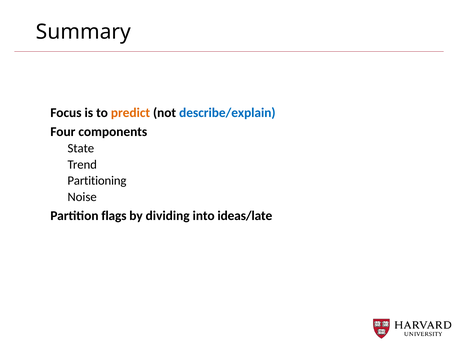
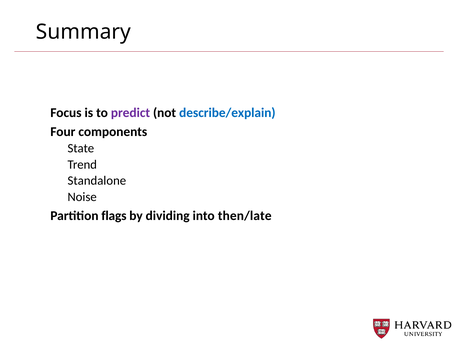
predict colour: orange -> purple (130, 112)
Partitioning: Partitioning -> Standalone (97, 180)
ideas/late: ideas/late -> then/late (245, 215)
